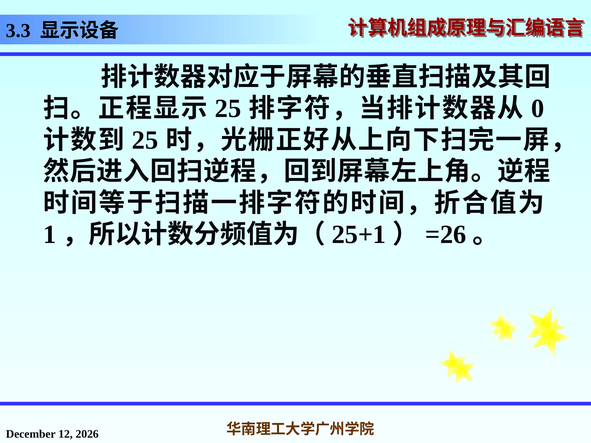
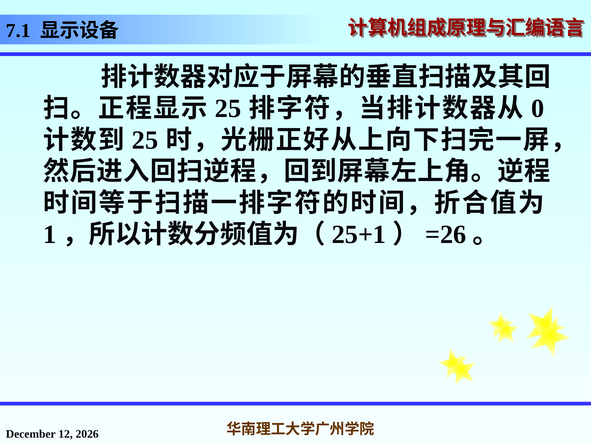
3.3: 3.3 -> 7.1 (18, 31)
